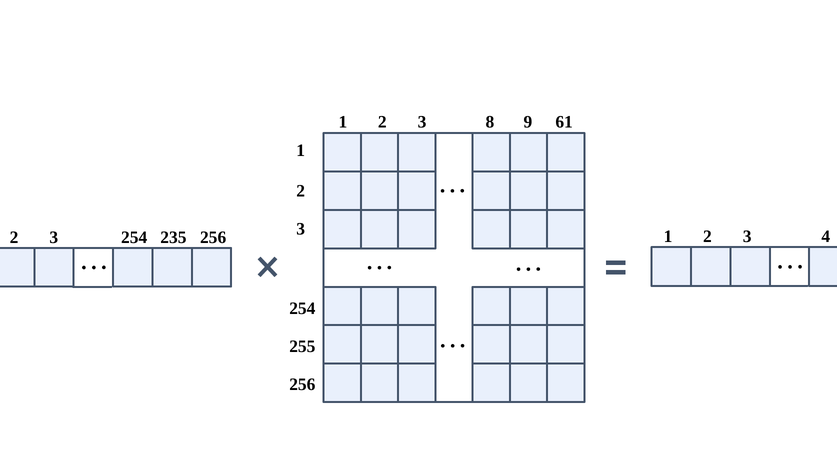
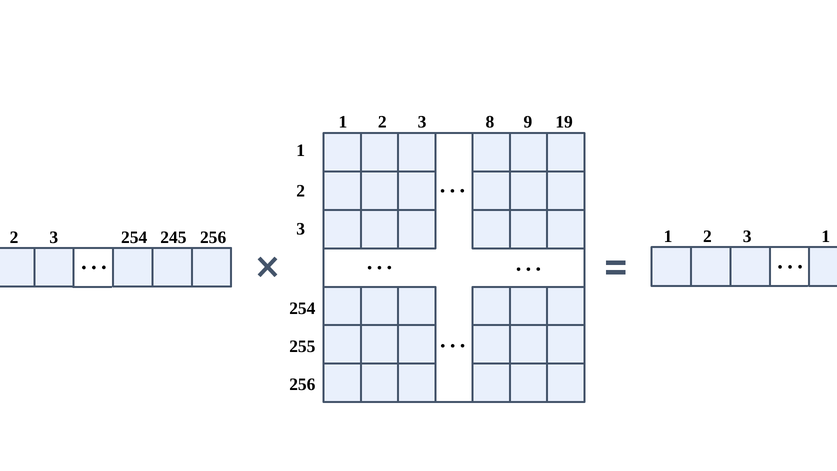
61: 61 -> 19 (564, 122)
3 4: 4 -> 1 (826, 236)
235: 235 -> 245 (173, 238)
